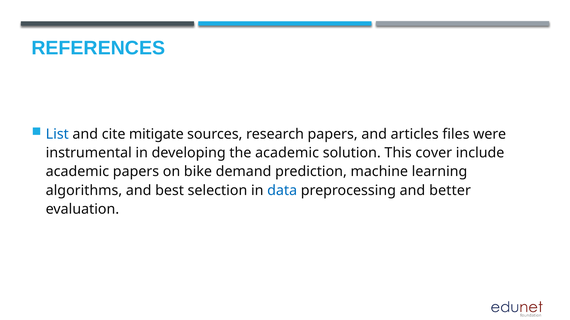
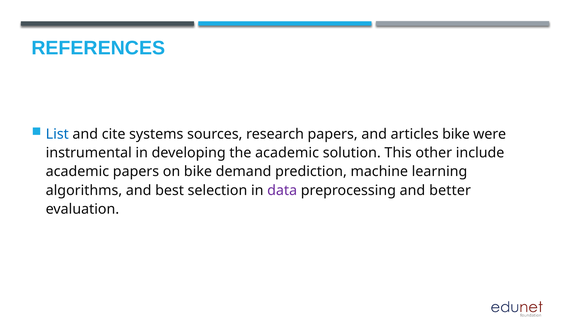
mitigate: mitigate -> systems (156, 134)
articles files: files -> bike (456, 134)
cover: cover -> other (434, 153)
data colour: blue -> purple (282, 191)
